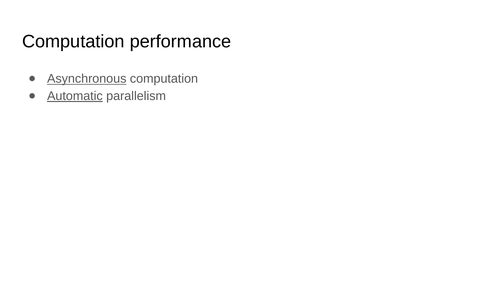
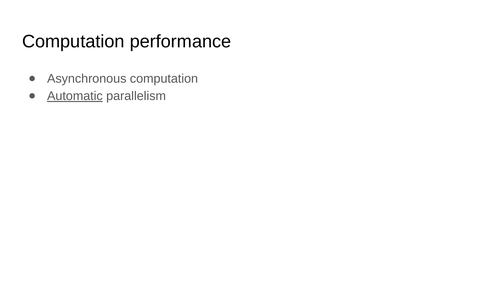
Asynchronous underline: present -> none (87, 79)
